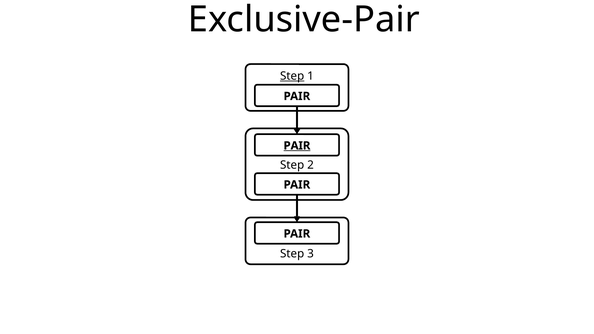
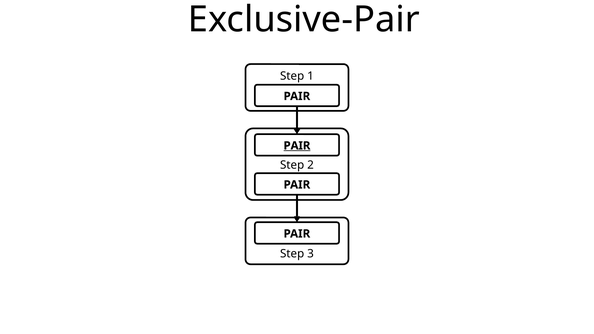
Step underline: present -> none (292, 76)
